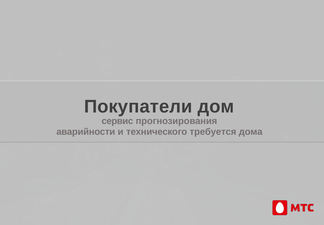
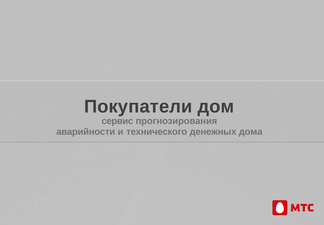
требуется: требуется -> денежных (213, 131)
